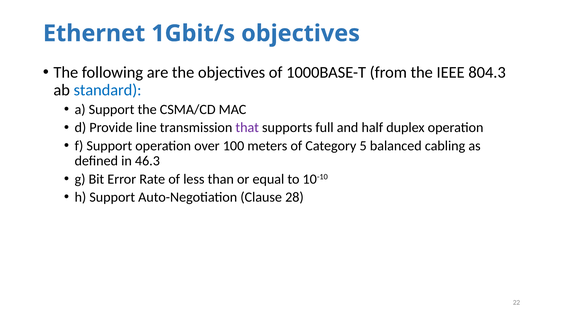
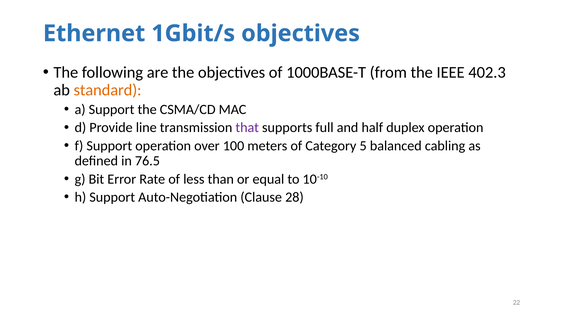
804.3: 804.3 -> 402.3 (487, 72)
standard colour: blue -> orange (108, 90)
46.3: 46.3 -> 76.5 (147, 161)
